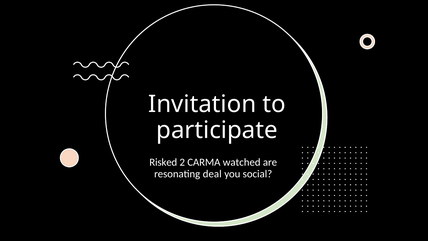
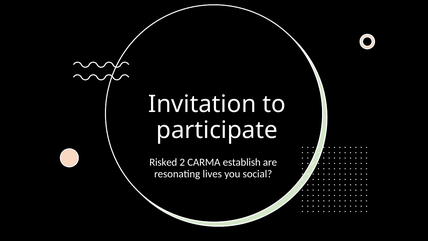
watched: watched -> establish (242, 162)
deal: deal -> lives (212, 174)
